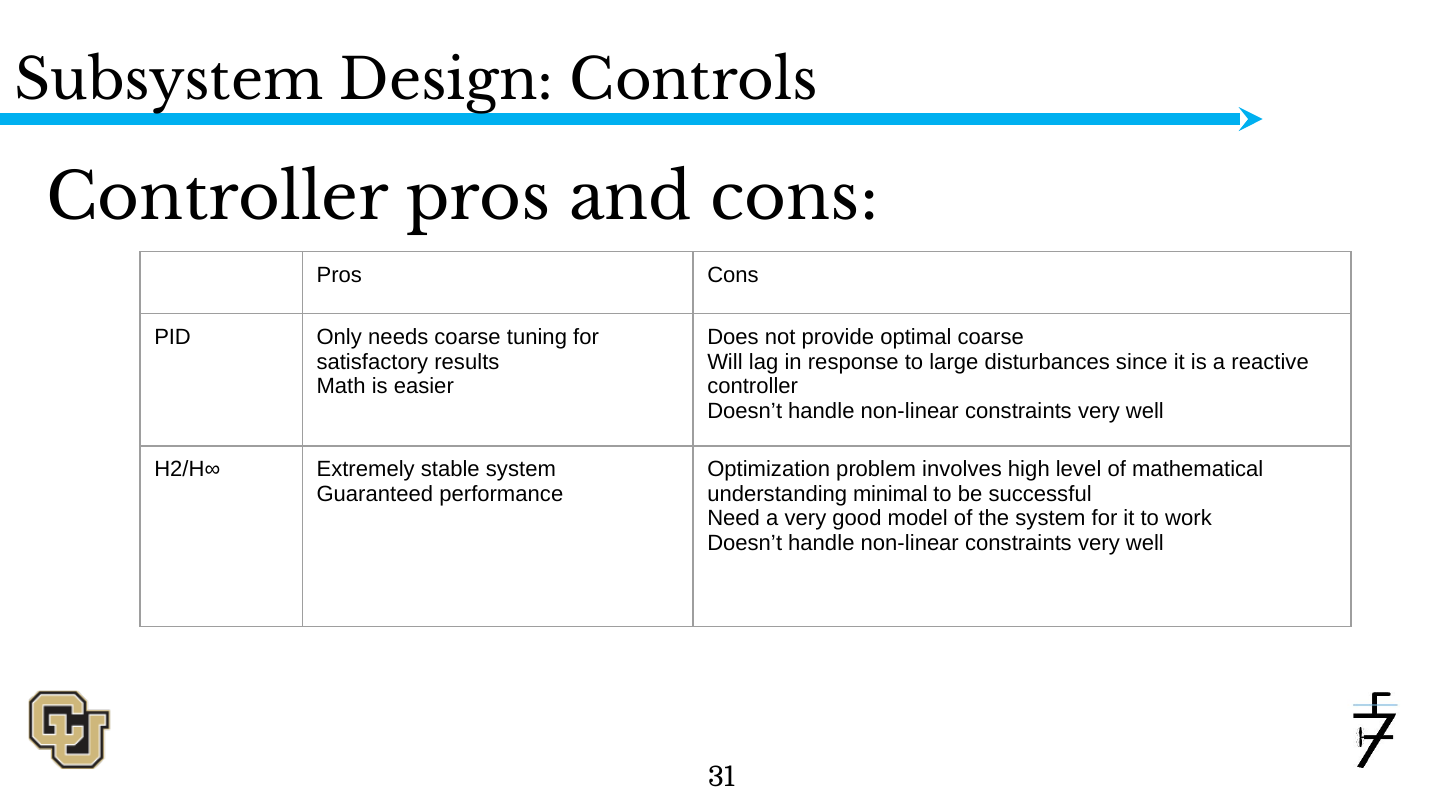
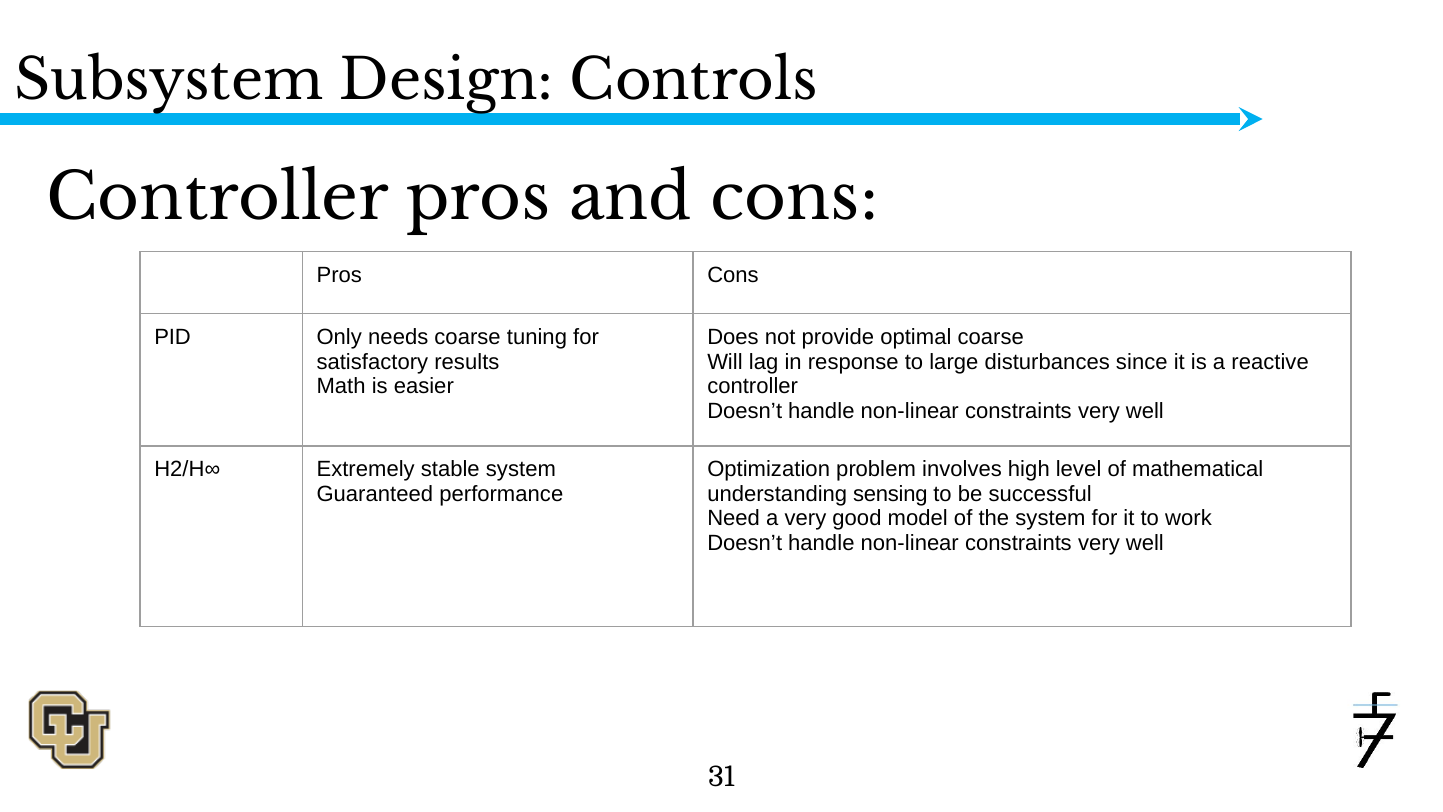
minimal: minimal -> sensing (890, 494)
